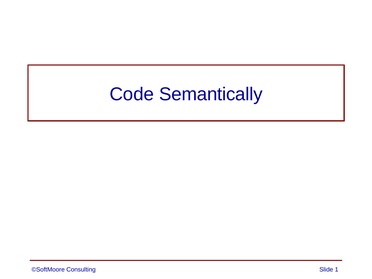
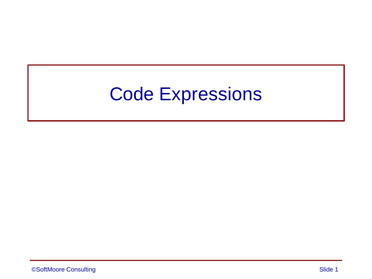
Semantically: Semantically -> Expressions (211, 94)
